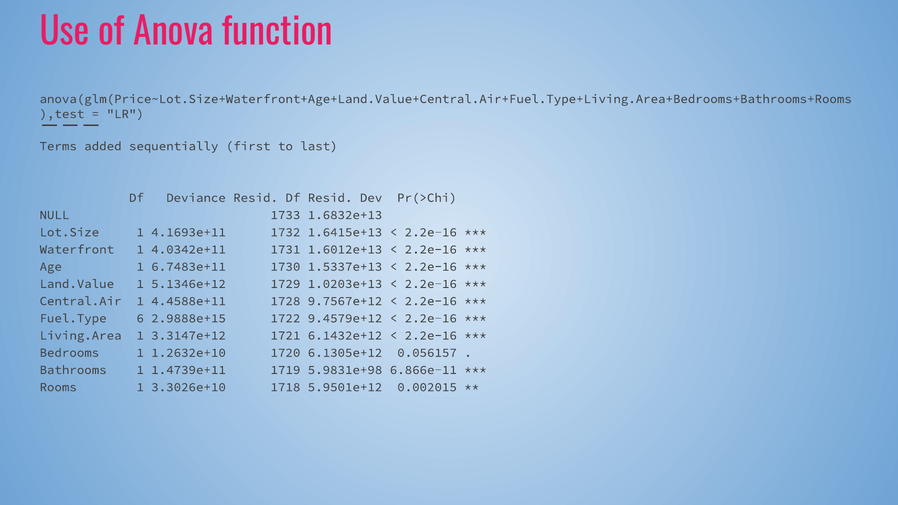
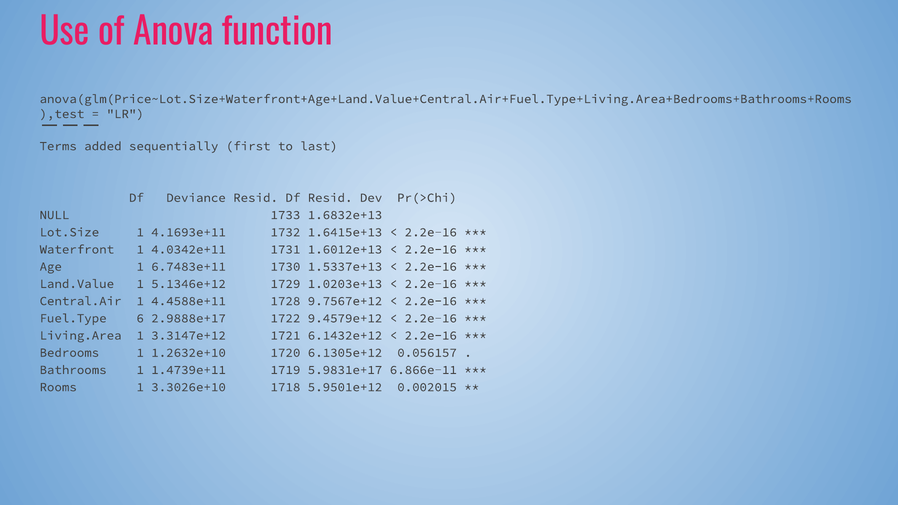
2.9888e+15: 2.9888e+15 -> 2.9888e+17 (189, 318)
5.9831e+98: 5.9831e+98 -> 5.9831e+17 (345, 370)
